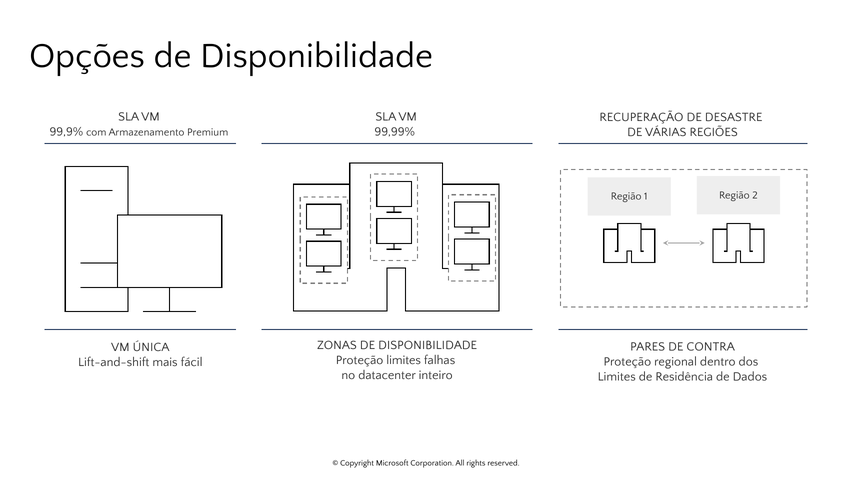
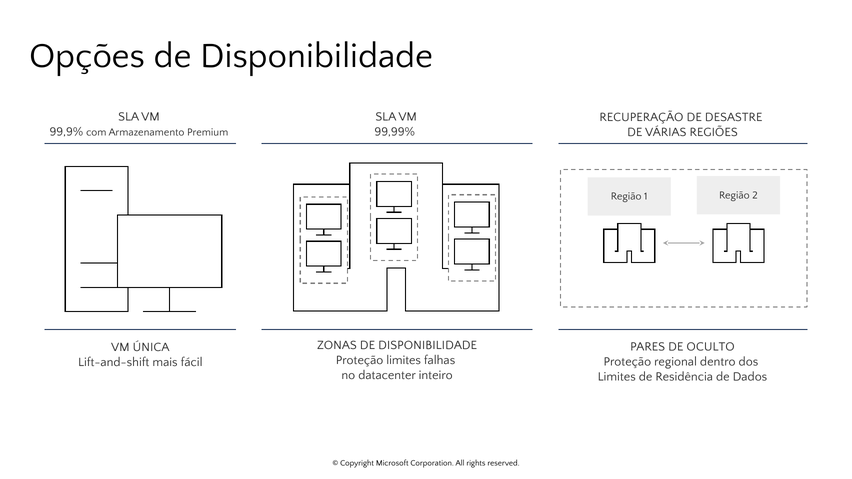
CONTRA: CONTRA -> OCULTO (711, 347)
